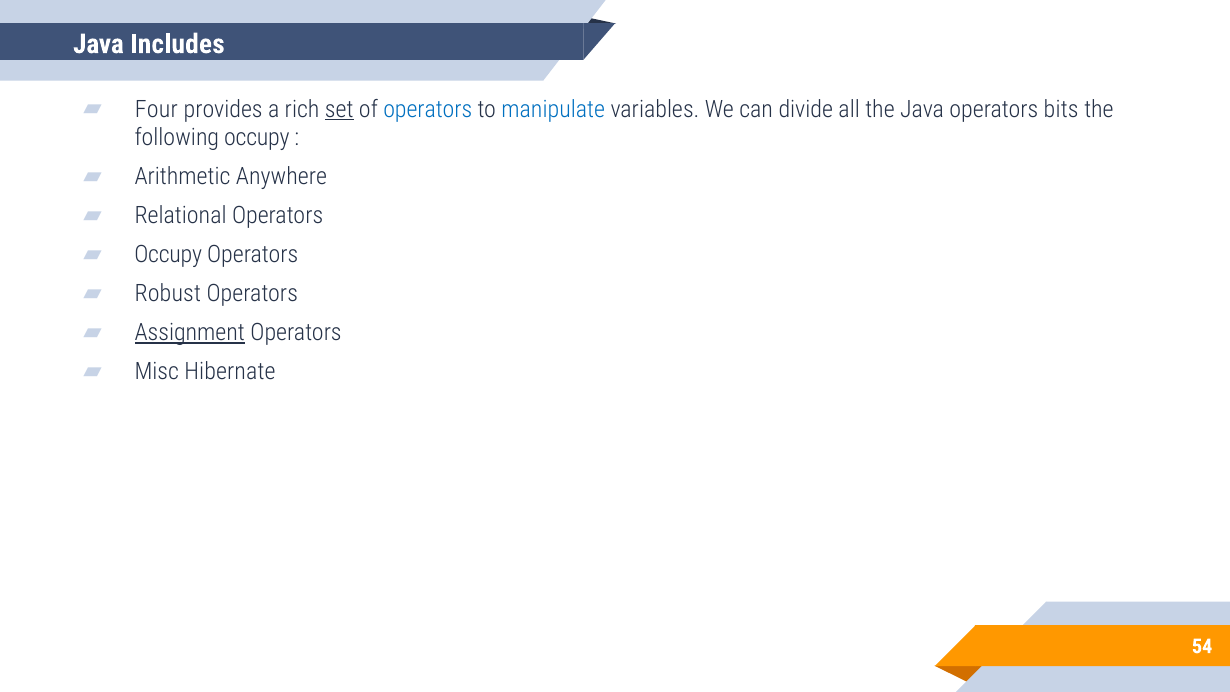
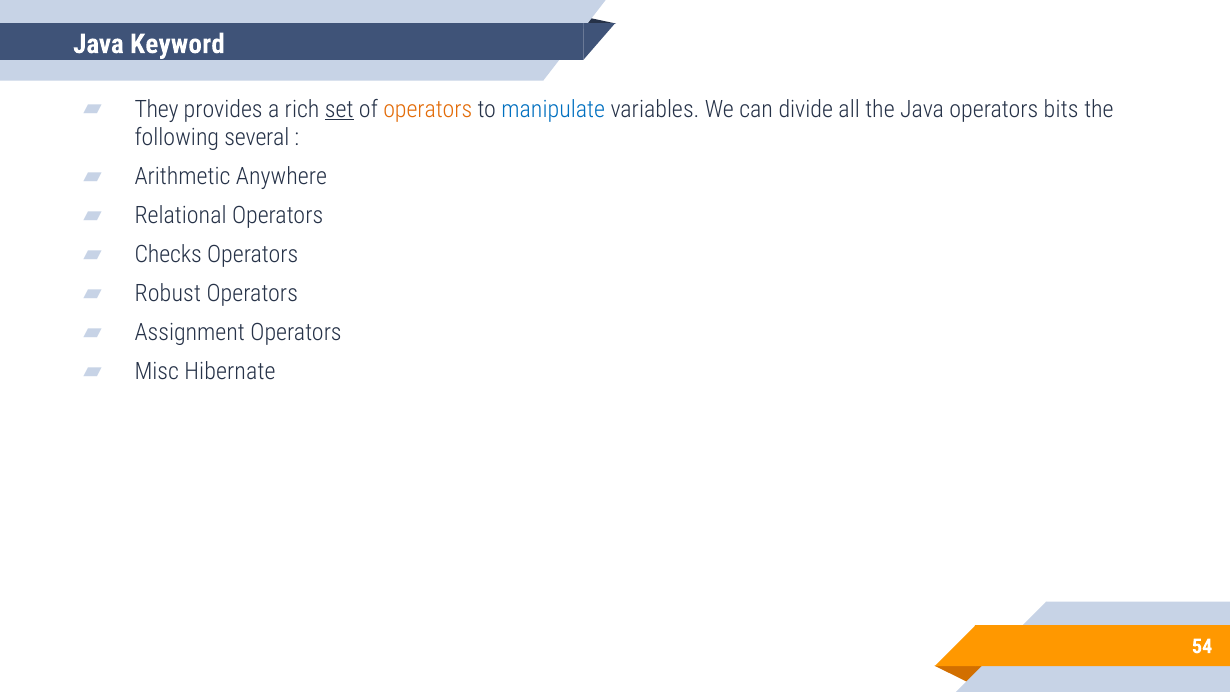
Includes: Includes -> Keyword (177, 44)
Four: Four -> They (157, 109)
operators colour: blue -> orange (428, 109)
following occupy: occupy -> several (257, 138)
Occupy: Occupy -> Checks (168, 255)
Assignment underline: present -> none (190, 333)
